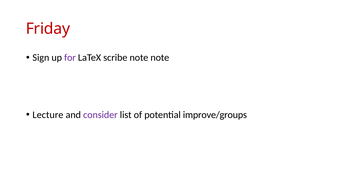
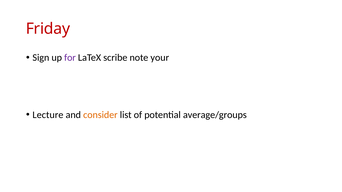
note note: note -> your (160, 58)
consider colour: purple -> orange (100, 115)
improve/groups: improve/groups -> average/groups (215, 115)
